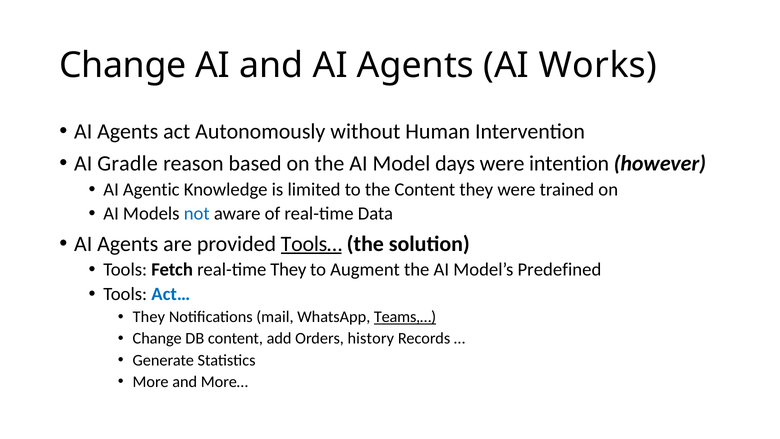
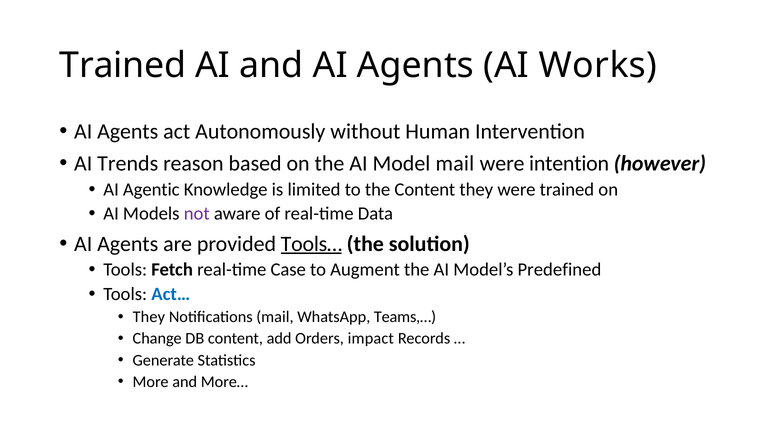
Change: Change -> Trained (123, 66)
Gradle: Gradle -> Trends (128, 163)
Model days: days -> mail (455, 163)
not colour: blue -> purple (197, 214)
real-time They: They -> Case (288, 270)
Teams,… underline: present -> none (405, 317)
history: history -> impact (371, 338)
